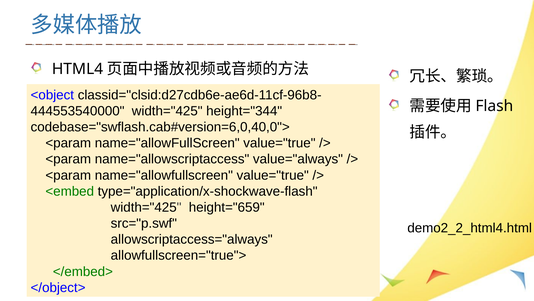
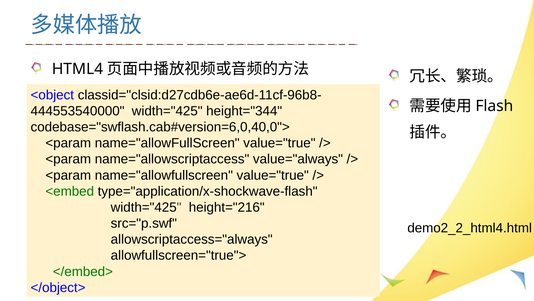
height="659: height="659 -> height="216 (227, 207)
